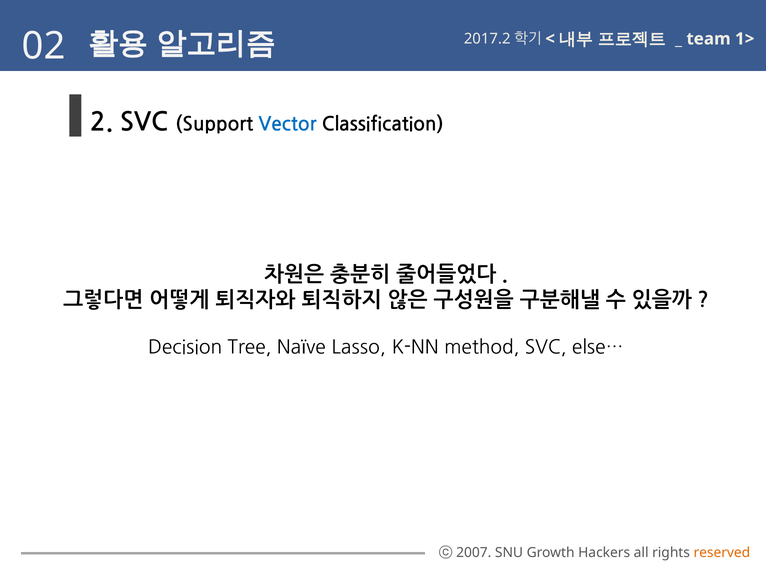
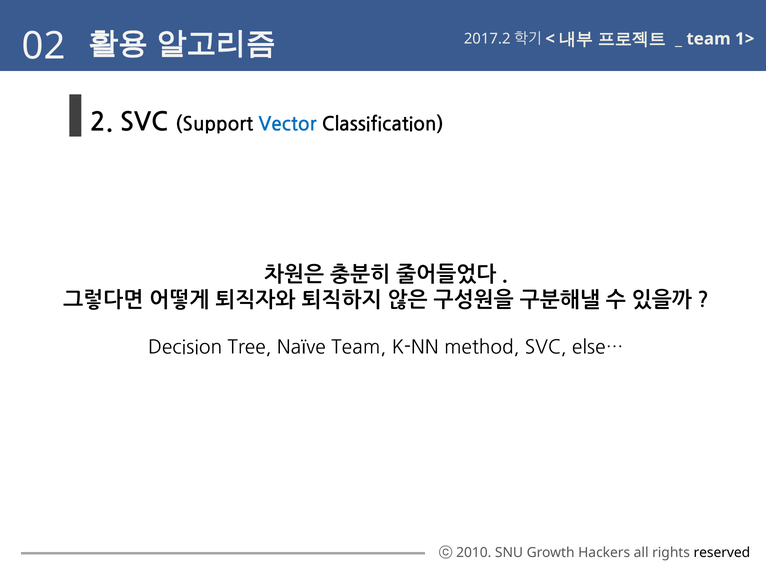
Lasso: Lasso -> Team (359, 347)
2007: 2007 -> 2010 (474, 552)
reserved colour: orange -> black (722, 552)
